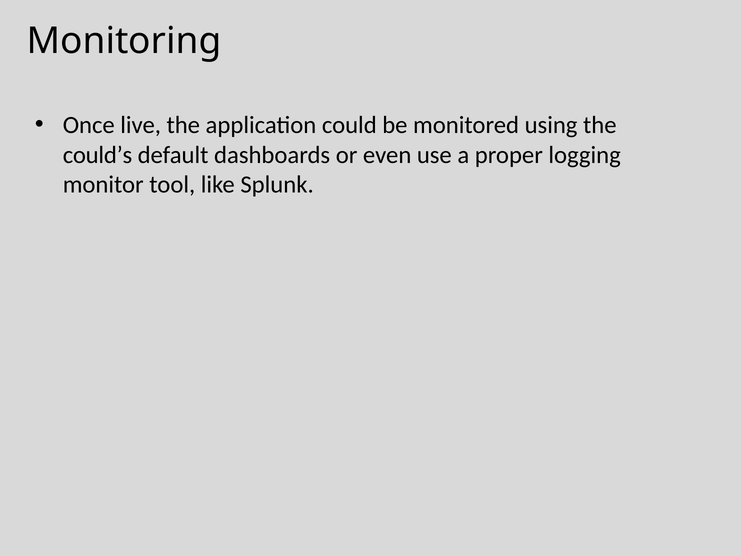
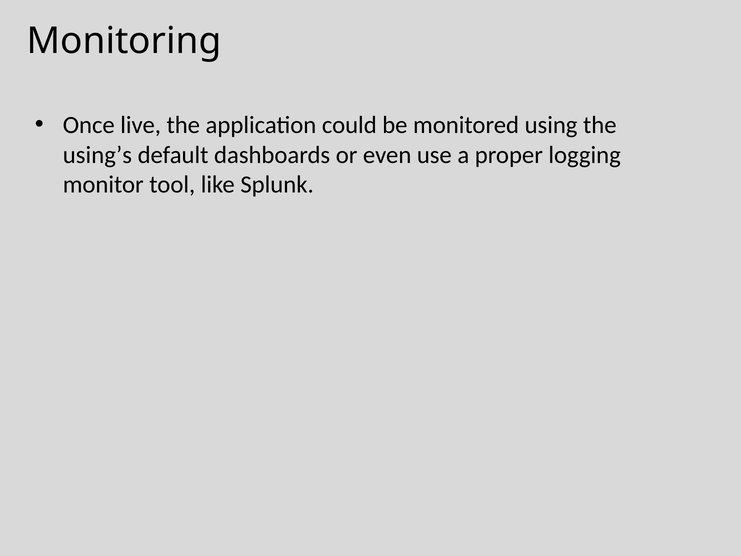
could’s: could’s -> using’s (97, 155)
